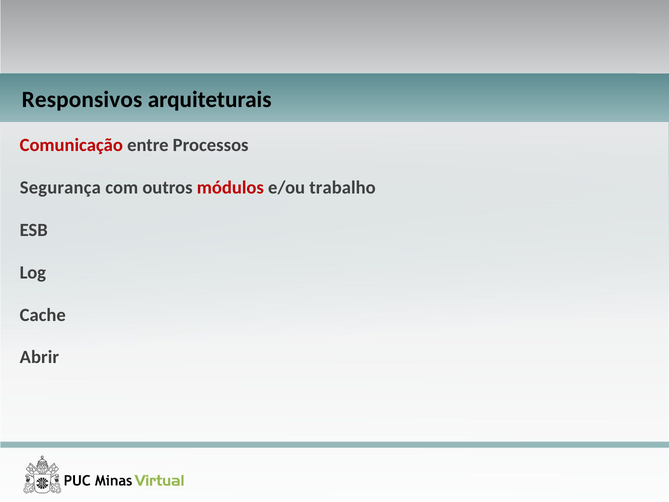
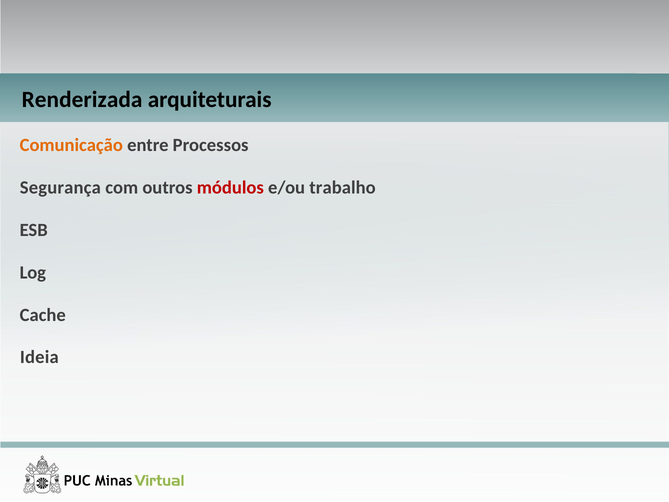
Responsivos: Responsivos -> Renderizada (82, 99)
Comunicação colour: red -> orange (71, 145)
Abrir: Abrir -> Ideia (39, 357)
